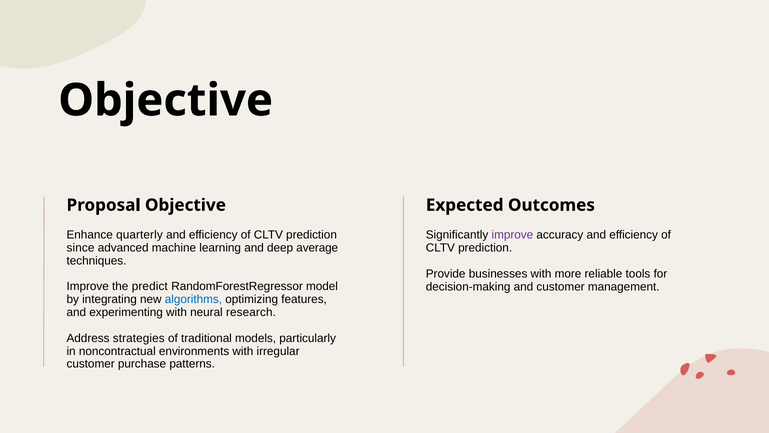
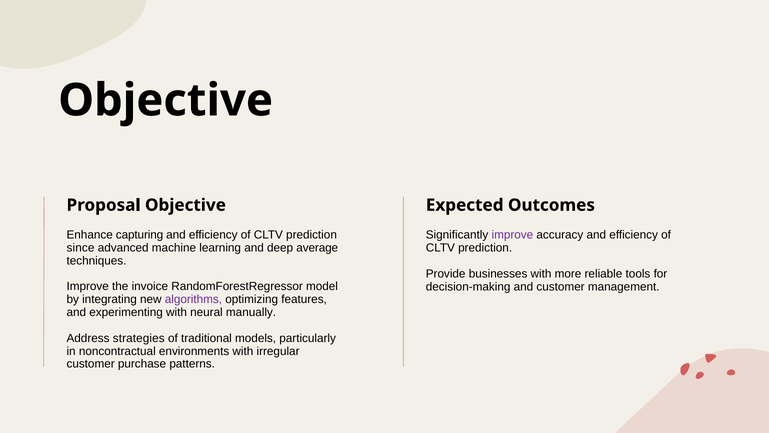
quarterly: quarterly -> capturing (140, 235)
predict: predict -> invoice (150, 286)
algorithms colour: blue -> purple (193, 299)
research: research -> manually (251, 312)
